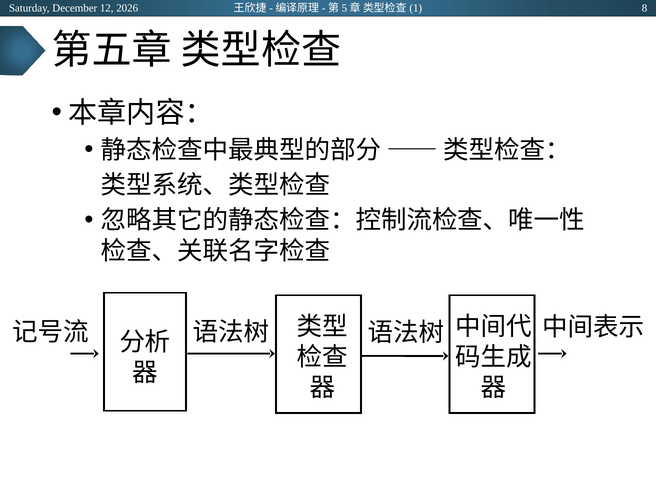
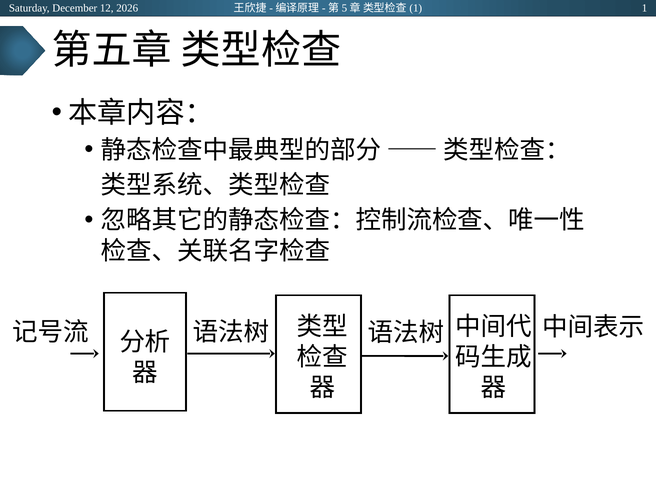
8: 8 -> 1 (645, 8)
